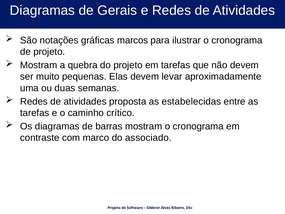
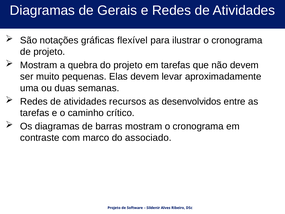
marcos: marcos -> flexível (132, 40)
proposta: proposta -> recursos (128, 101)
estabelecidas: estabelecidas -> desenvolvidos (191, 101)
